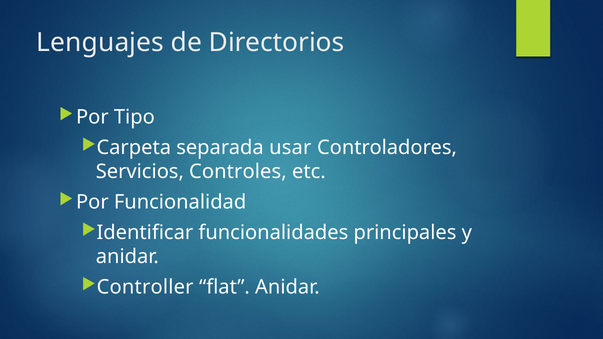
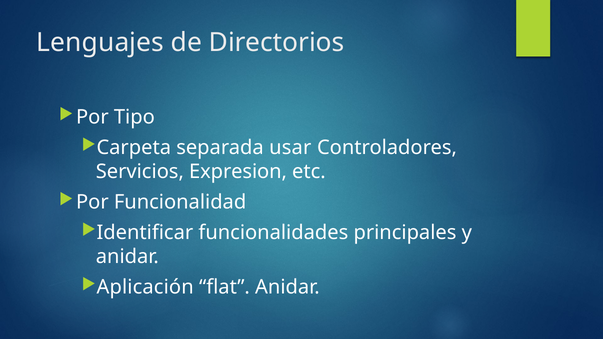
Controles: Controles -> Expresion (238, 172)
Controller: Controller -> Aplicación (145, 287)
